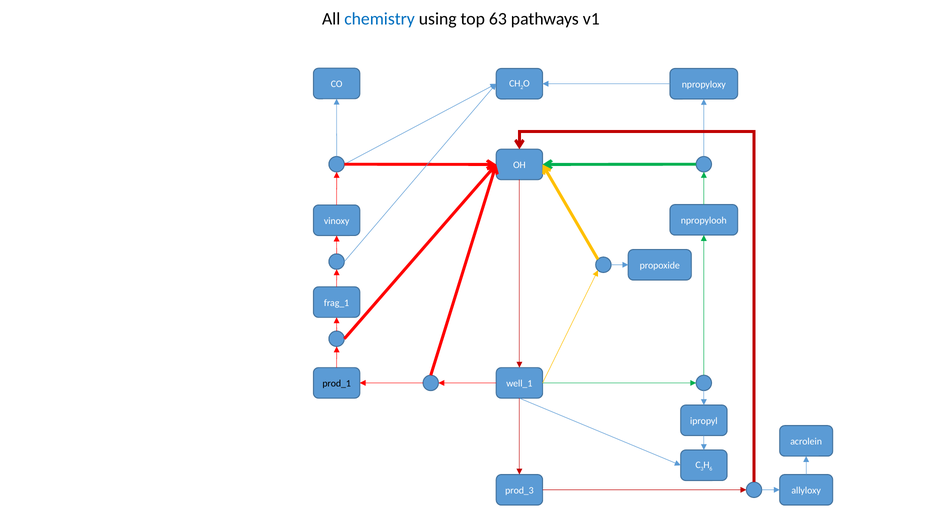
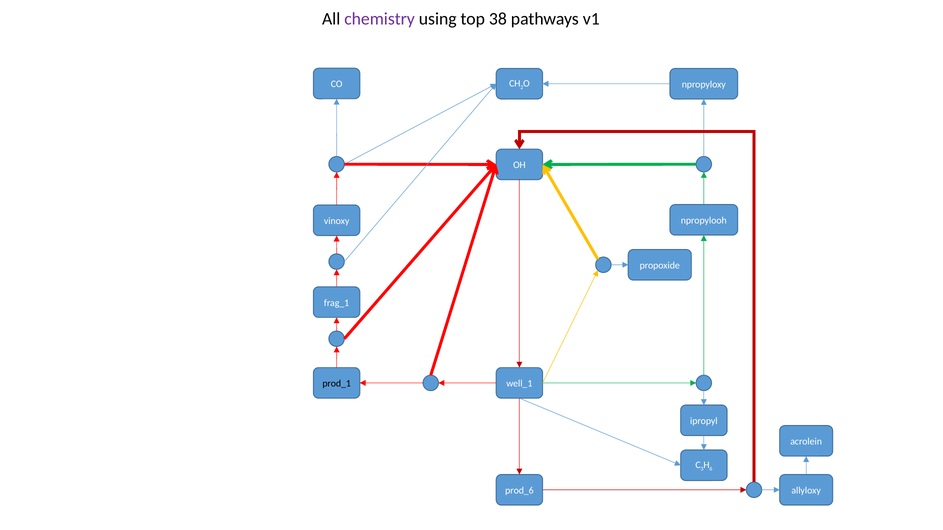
chemistry colour: blue -> purple (380, 19)
63: 63 -> 38 (498, 19)
prod_3: prod_3 -> prod_6 (519, 491)
